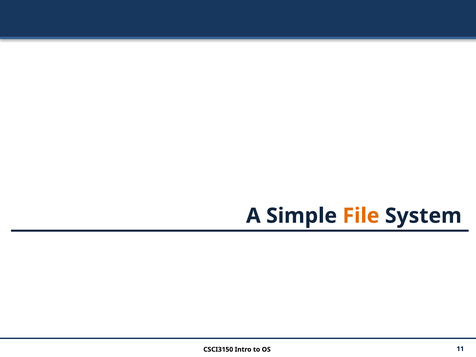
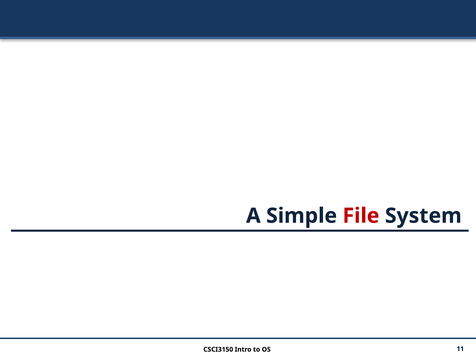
File colour: orange -> red (361, 216)
